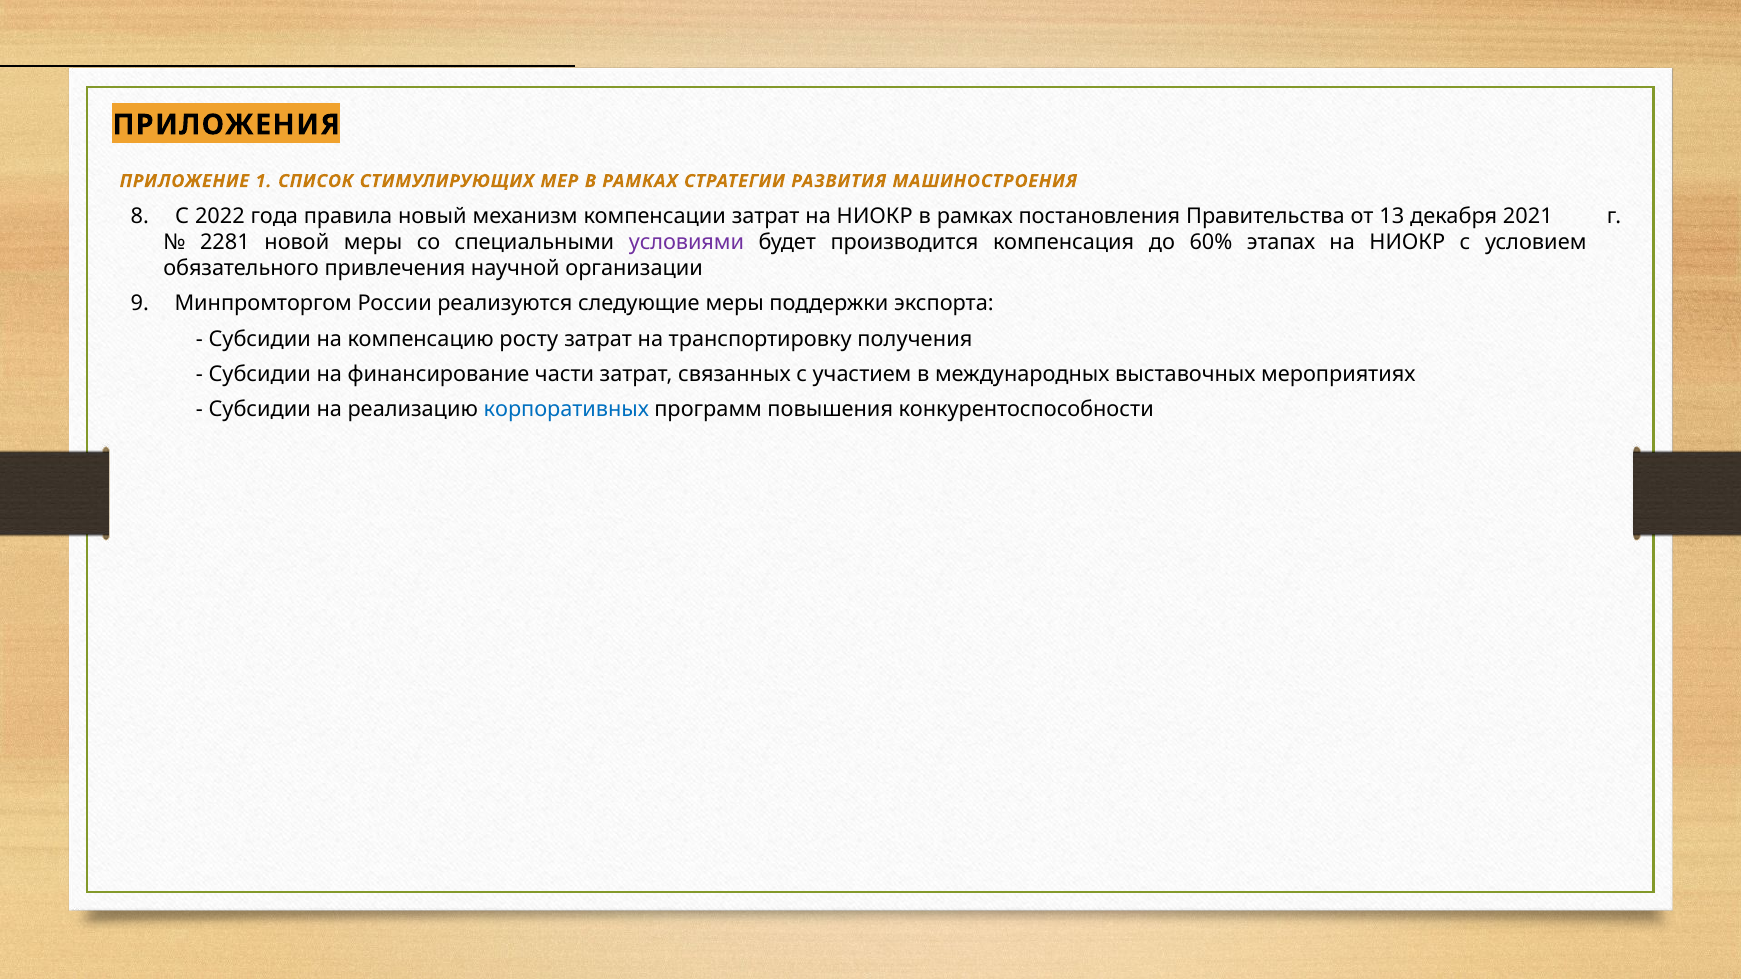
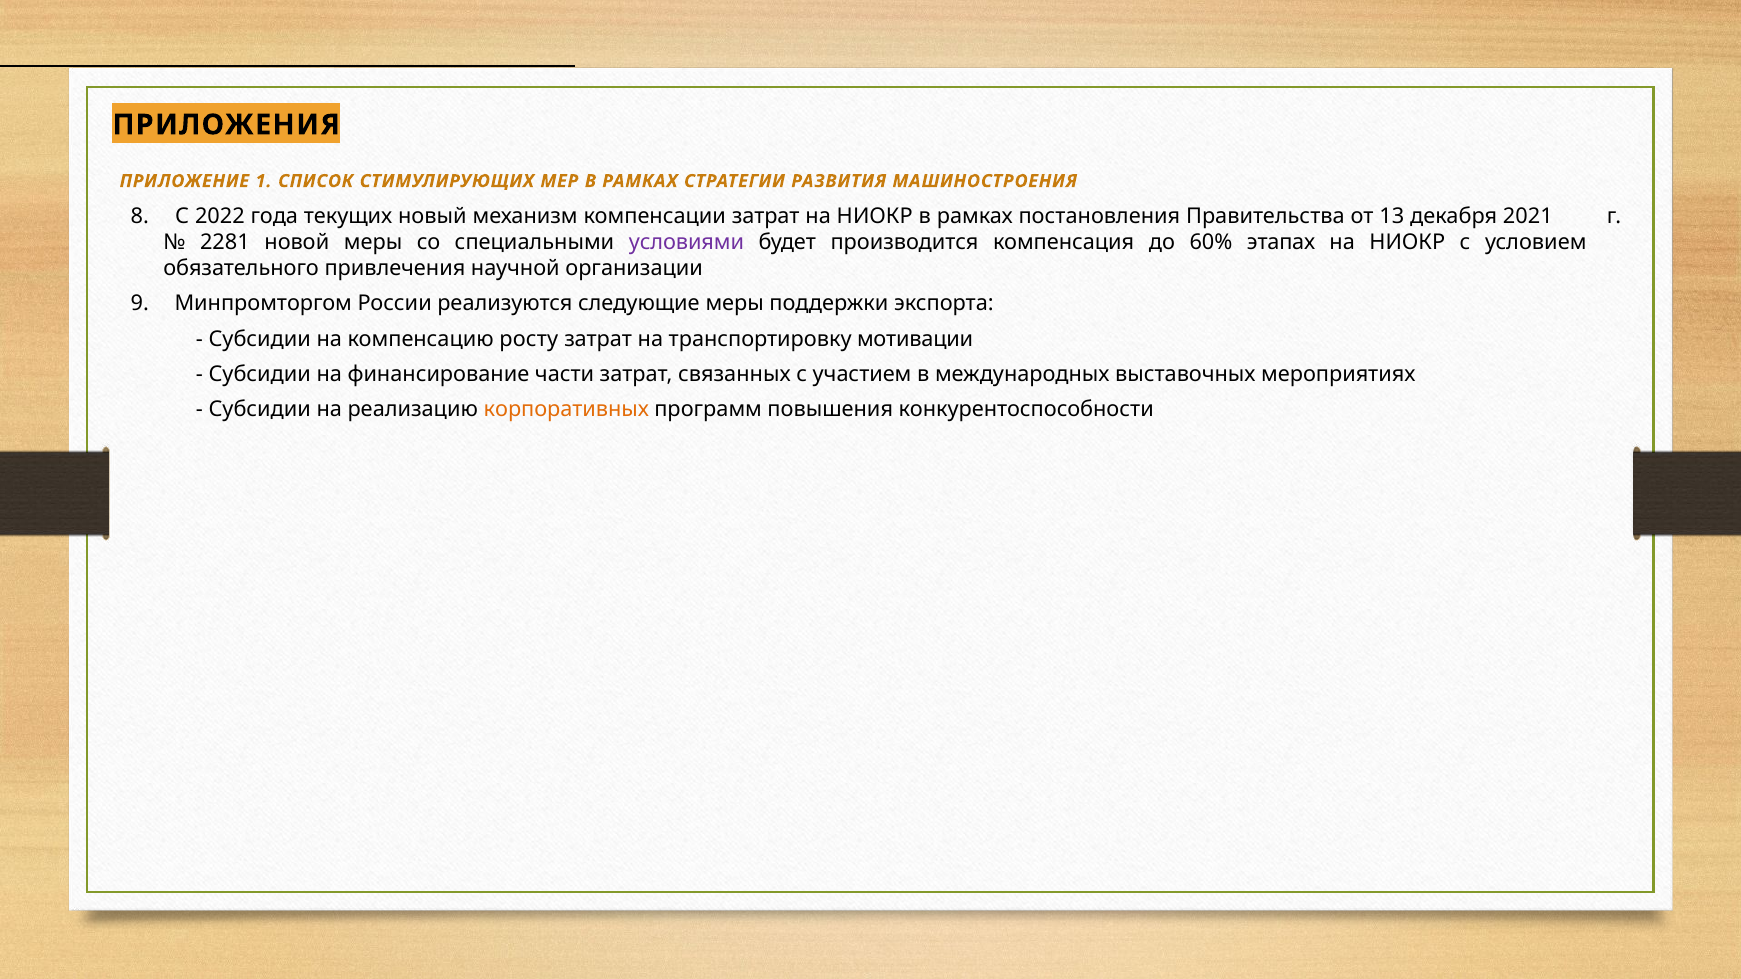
правила: правила -> текущих (348, 216)
получения: получения -> мотивации (915, 339)
корпоративных colour: blue -> orange (566, 409)
